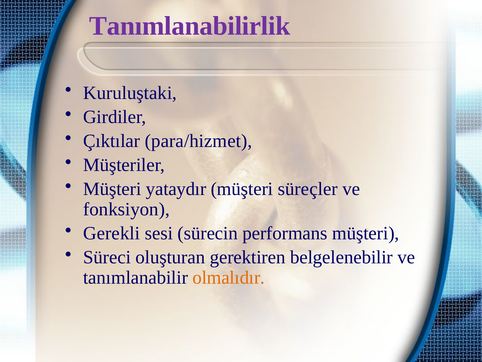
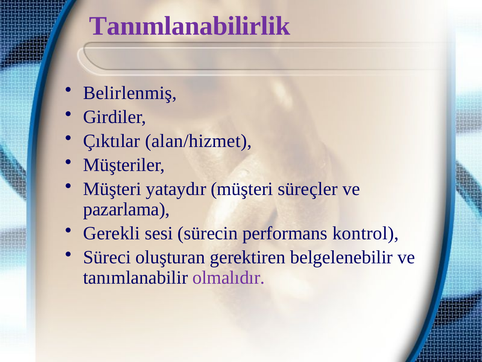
Kuruluştaki: Kuruluştaki -> Belirlenmiş (130, 93)
para/hizmet: para/hizmet -> alan/hizmet (199, 141)
fonksiyon: fonksiyon -> pazarlama (127, 209)
performans müşteri: müşteri -> kontrol (366, 233)
olmalıdır colour: orange -> purple (229, 277)
